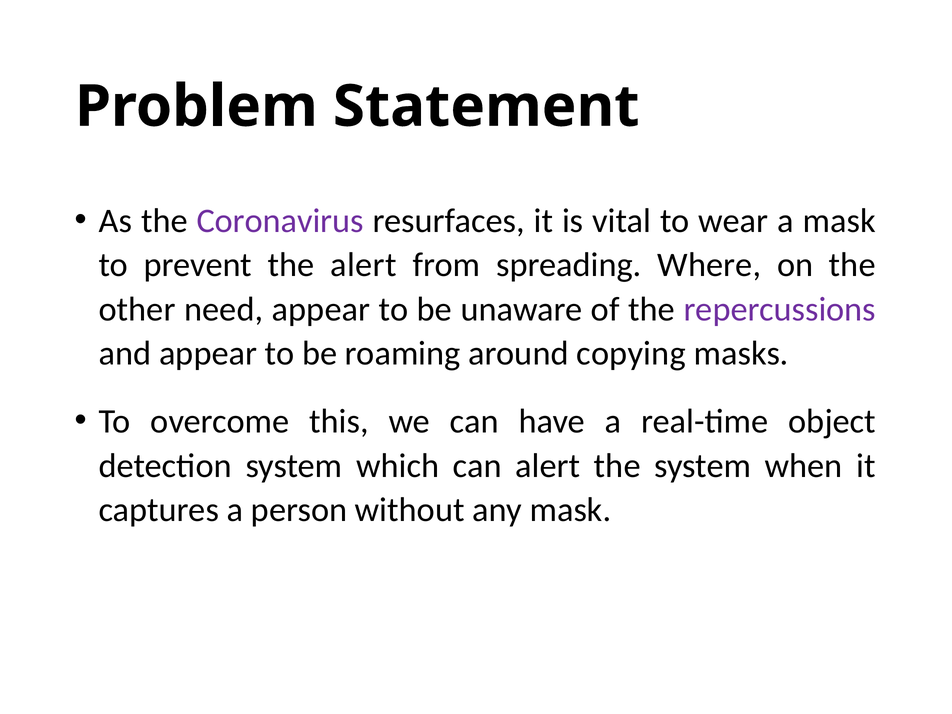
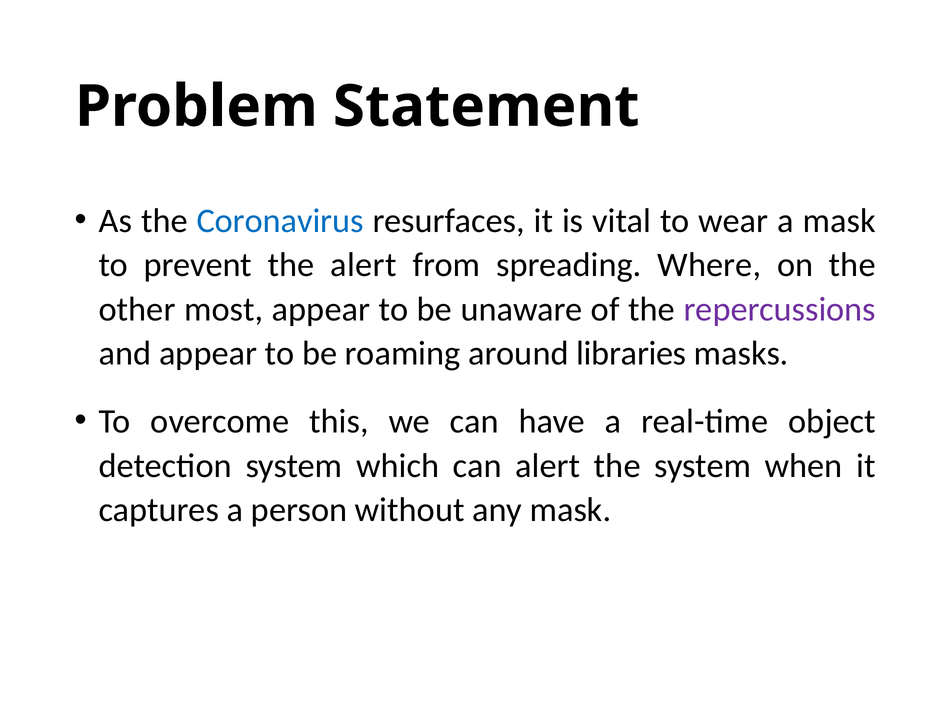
Coronavirus colour: purple -> blue (280, 221)
need: need -> most (224, 309)
copying: copying -> libraries (631, 353)
